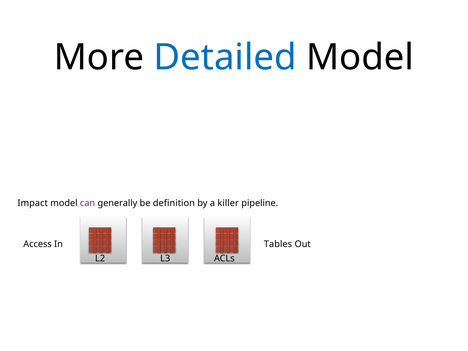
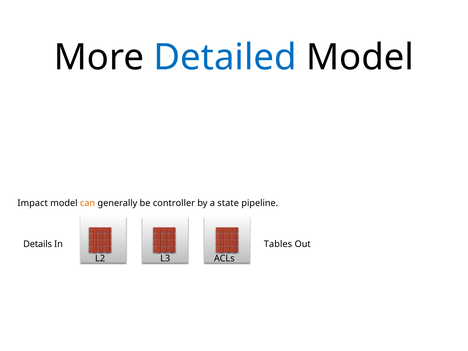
can colour: purple -> orange (88, 203)
definition: definition -> controller (174, 203)
killer: killer -> state (228, 203)
Access: Access -> Details (38, 244)
